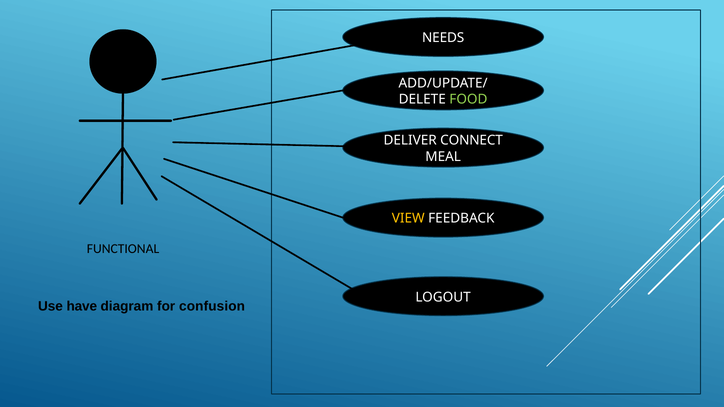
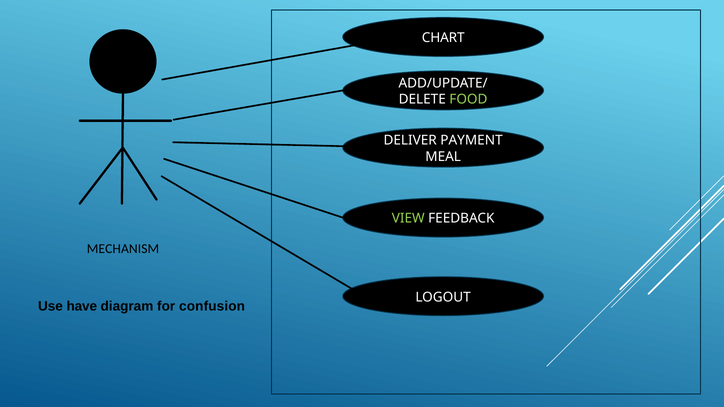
NEEDS: NEEDS -> CHART (443, 38)
CONNECT: CONNECT -> PAYMENT (471, 140)
VIEW colour: yellow -> light green (408, 219)
FUNCTIONAL: FUNCTIONAL -> MECHANISM (123, 249)
